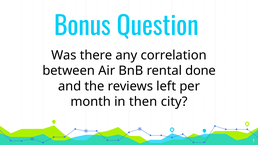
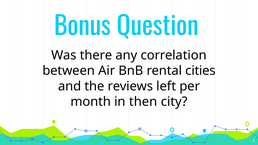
done: done -> cities (201, 71)
